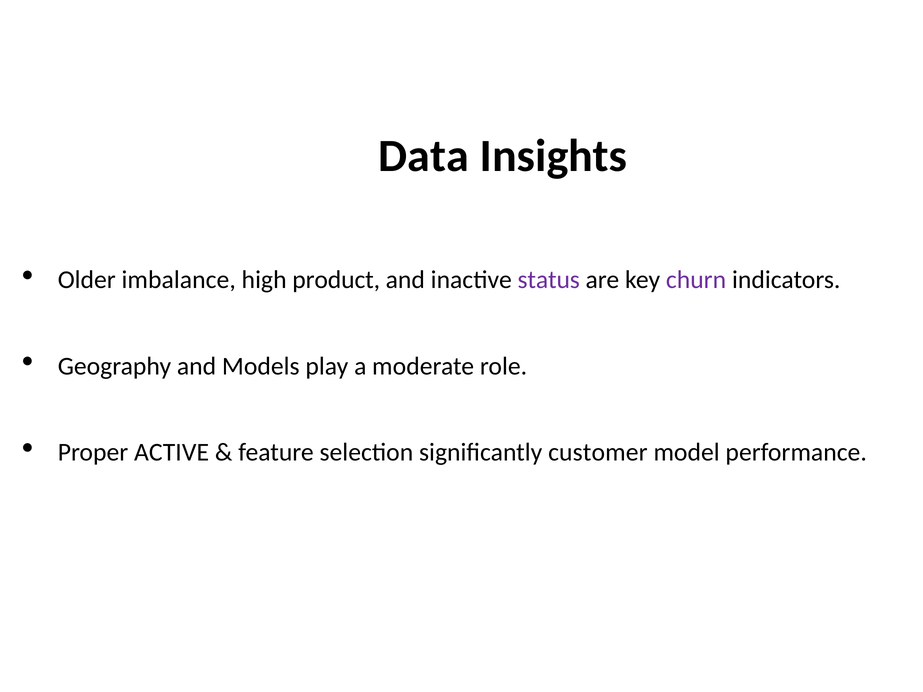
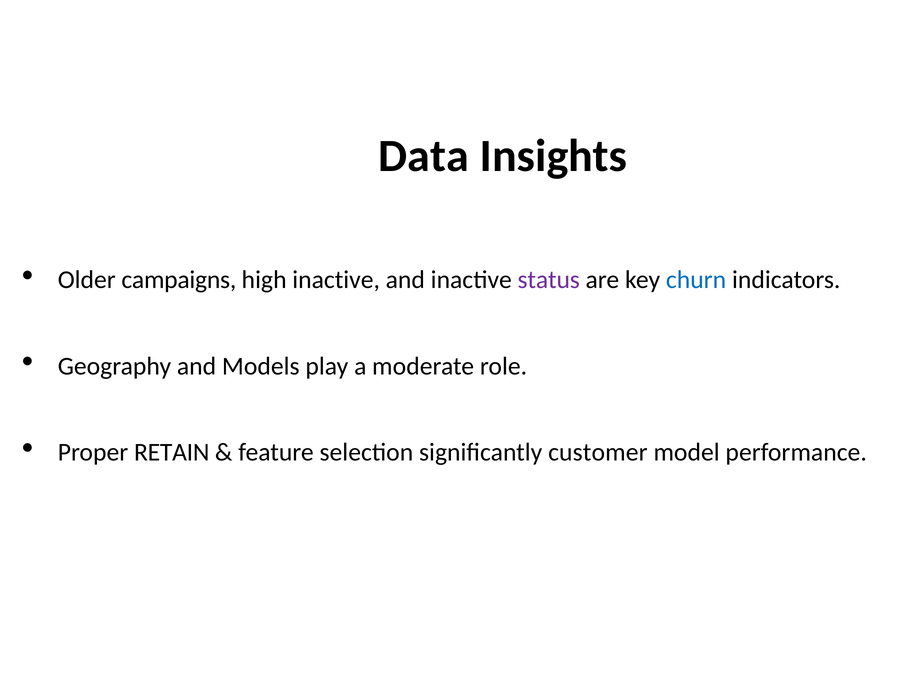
imbalance: imbalance -> campaigns (179, 280)
high product: product -> inactive (336, 280)
churn colour: purple -> blue (696, 280)
ACTIVE: ACTIVE -> RETAIN (172, 453)
